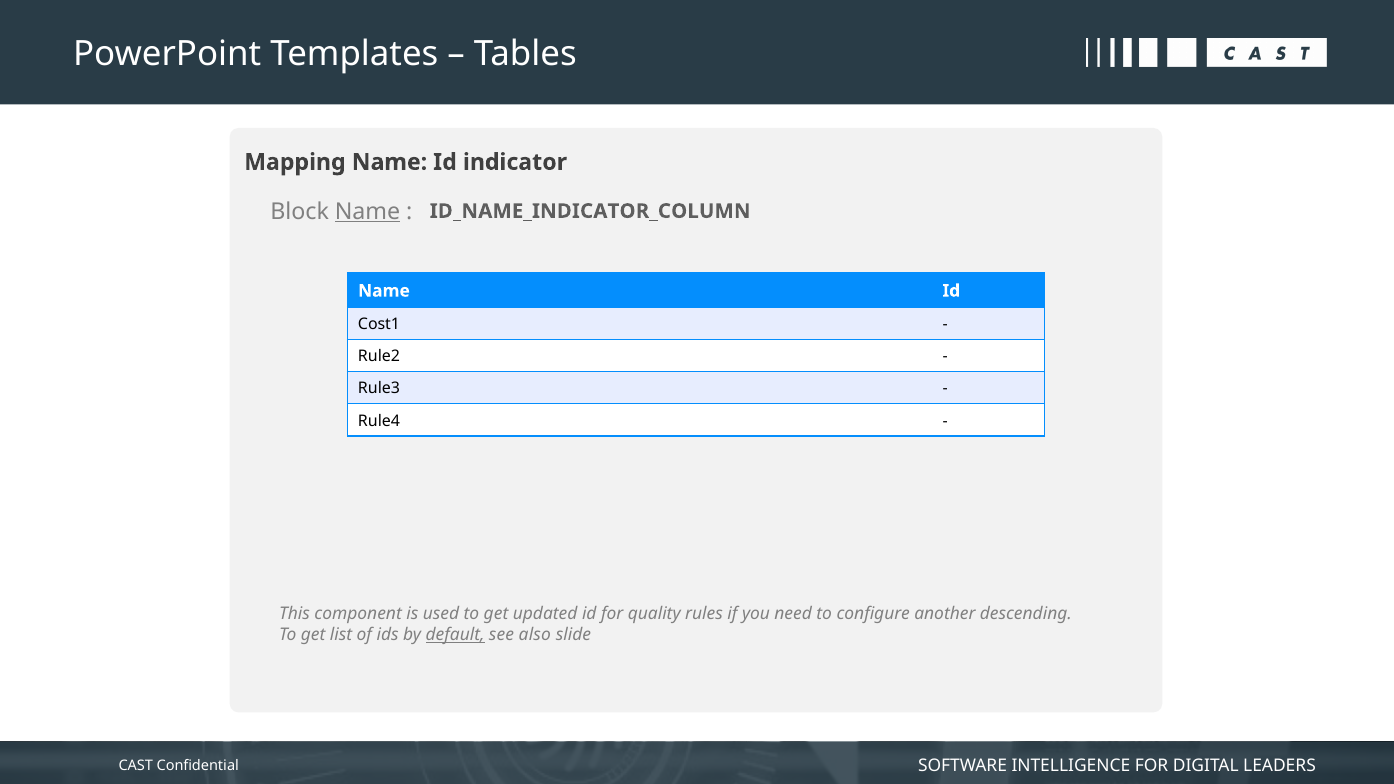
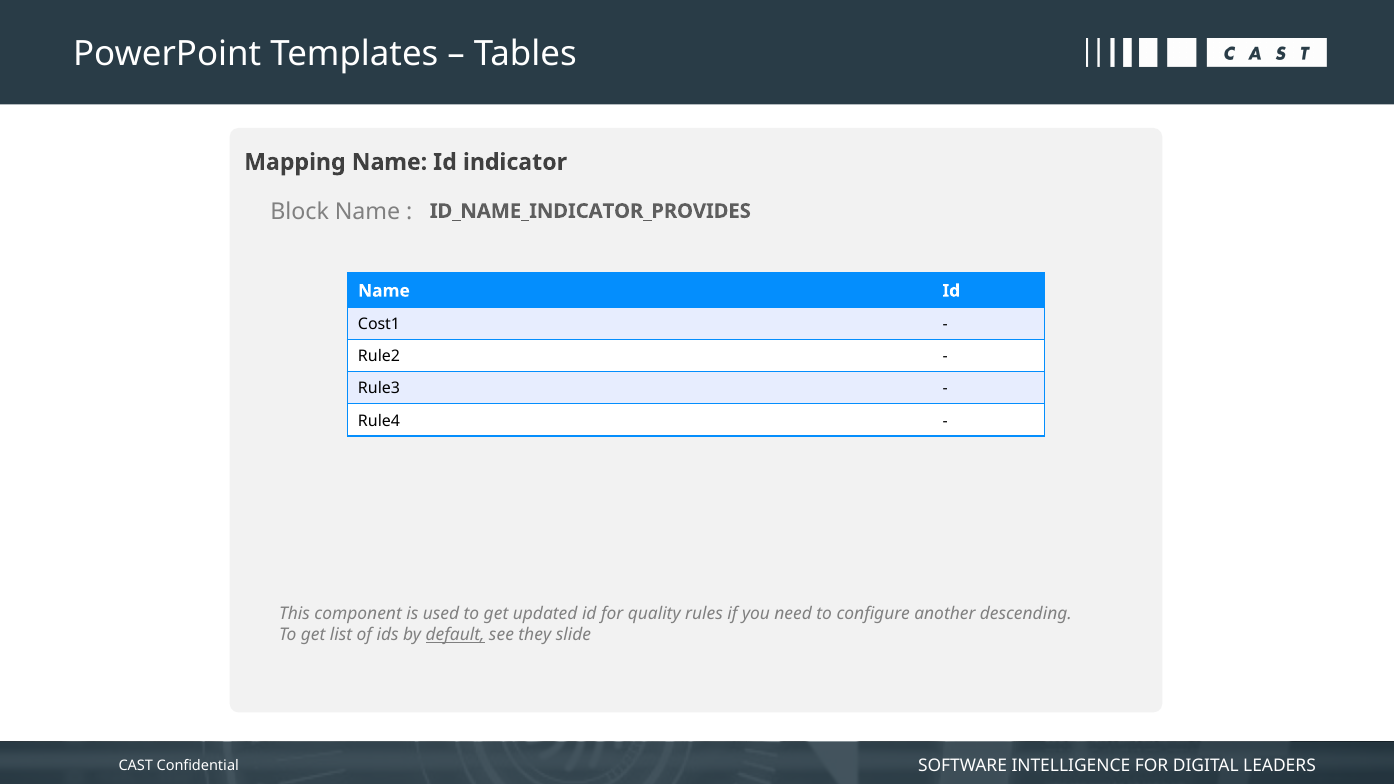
Name underline: present -> none (367, 212)
ID_NAME_INDICATOR_COLUMN: ID_NAME_INDICATOR_COLUMN -> ID_NAME_INDICATOR_PROVIDES (590, 211)
also: also -> they (535, 635)
